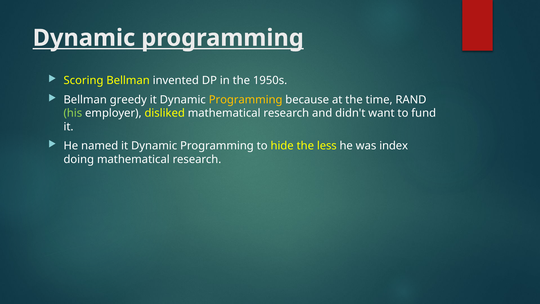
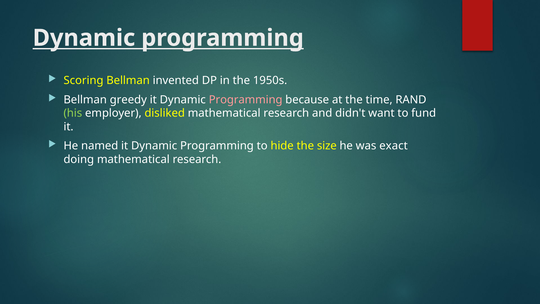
Programming colour: yellow -> pink (246, 100)
less: less -> size (327, 146)
index: index -> exact (394, 146)
